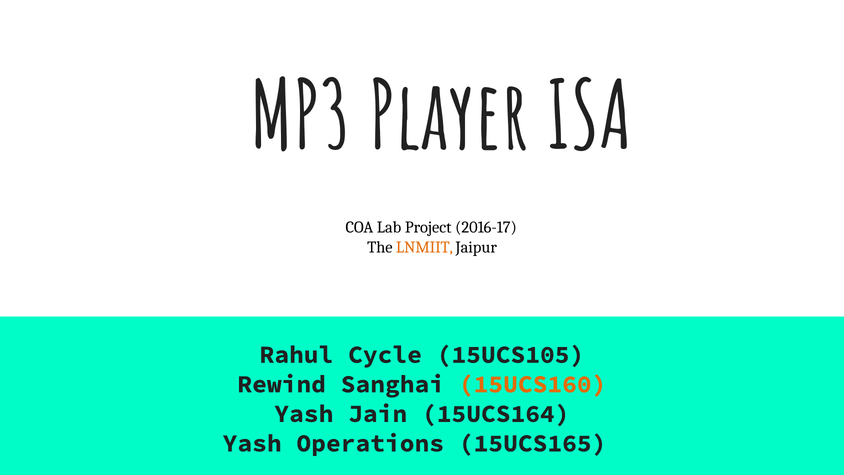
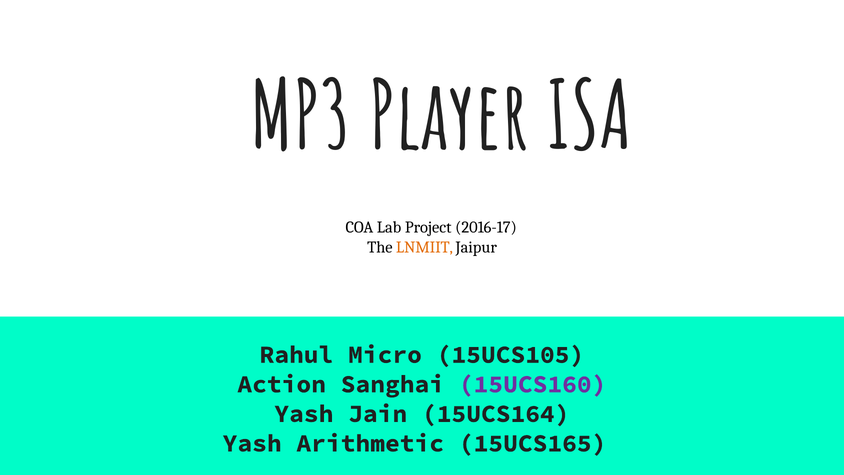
Cycle: Cycle -> Micro (385, 354)
Rewind: Rewind -> Action (282, 384)
15UCS160 colour: orange -> purple (533, 384)
Operations: Operations -> Arithmetic (370, 443)
